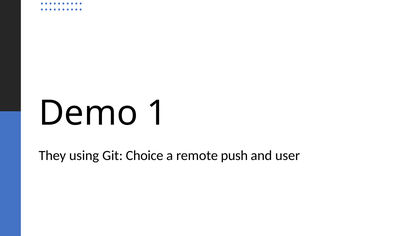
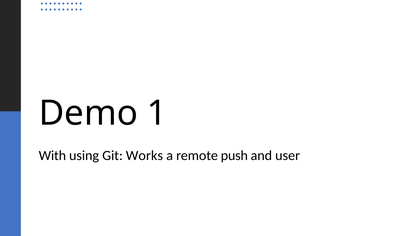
They: They -> With (52, 156)
Choice: Choice -> Works (144, 156)
